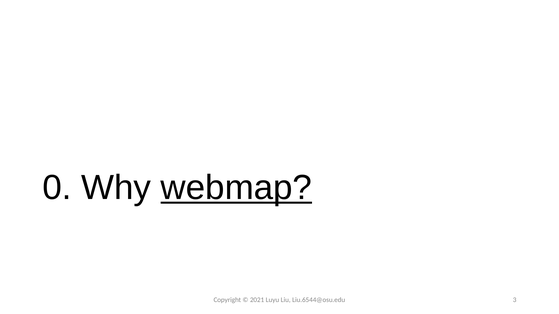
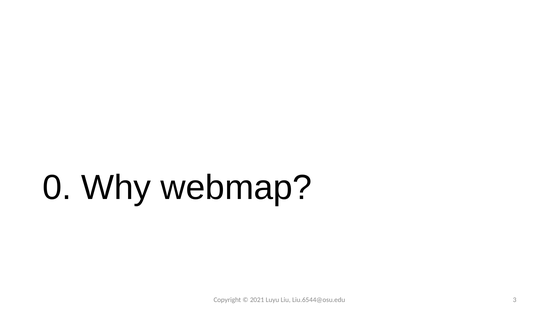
webmap underline: present -> none (236, 188)
